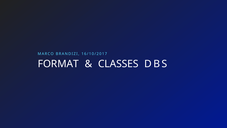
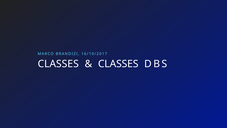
FORMAT: FORMAT -> CLASSES (58, 64)
